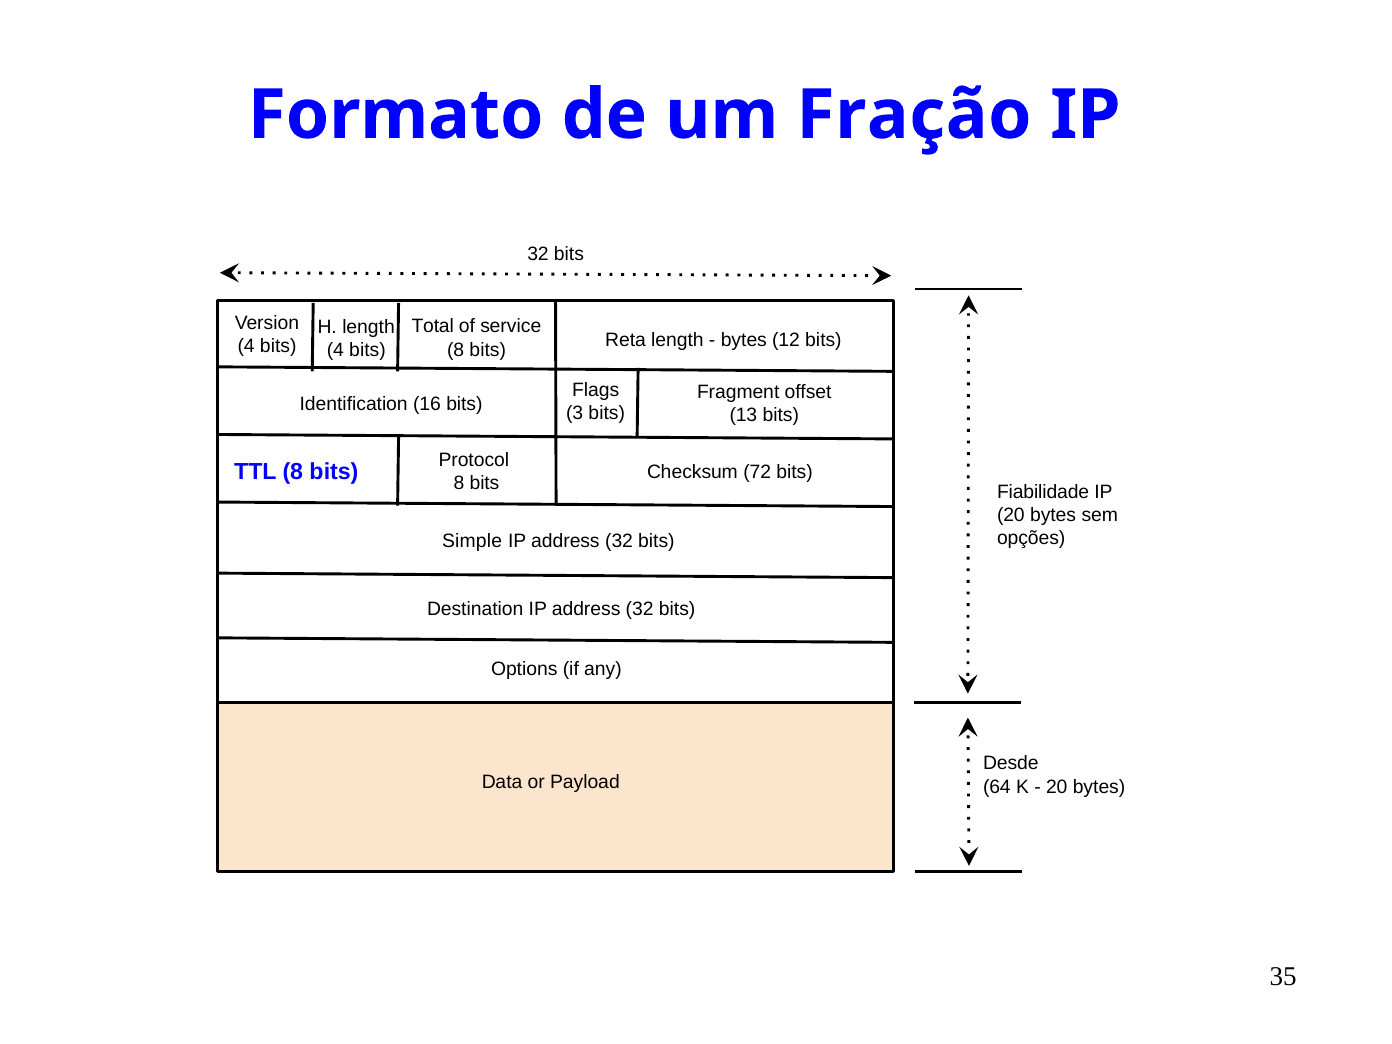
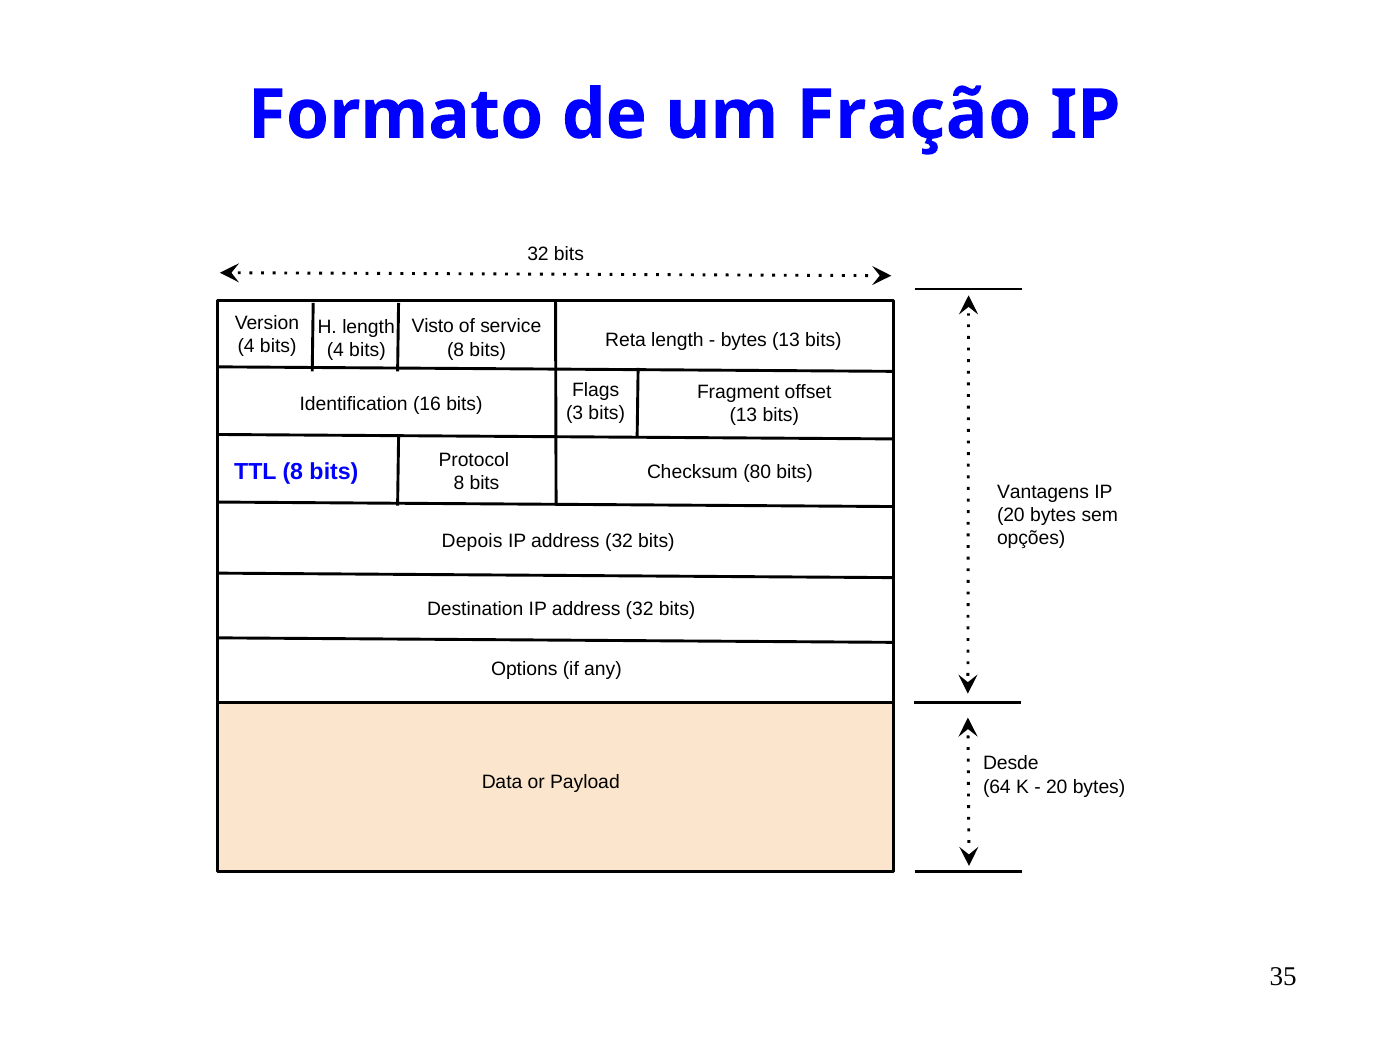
Total: Total -> Visto (433, 326)
bytes 12: 12 -> 13 (786, 340)
72: 72 -> 80 (757, 472)
Fiabilidade: Fiabilidade -> Vantagens (1043, 492)
Simple: Simple -> Depois (472, 541)
